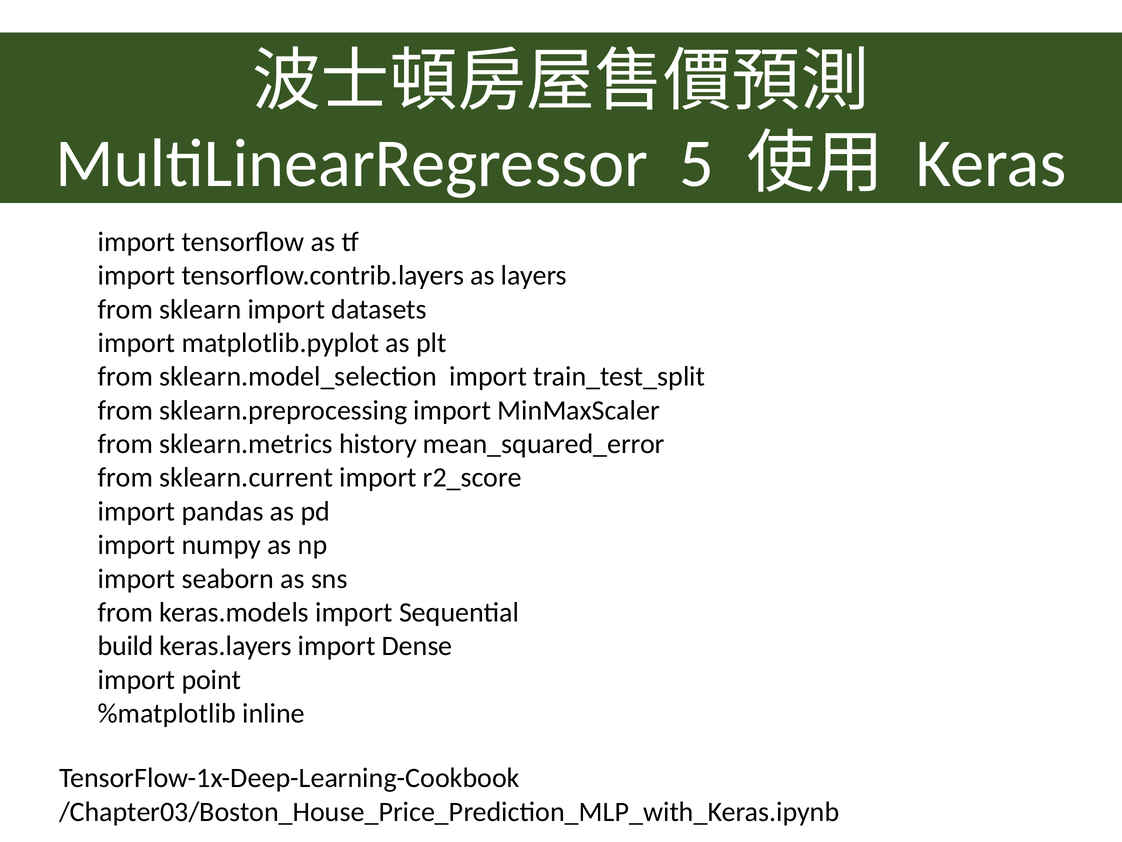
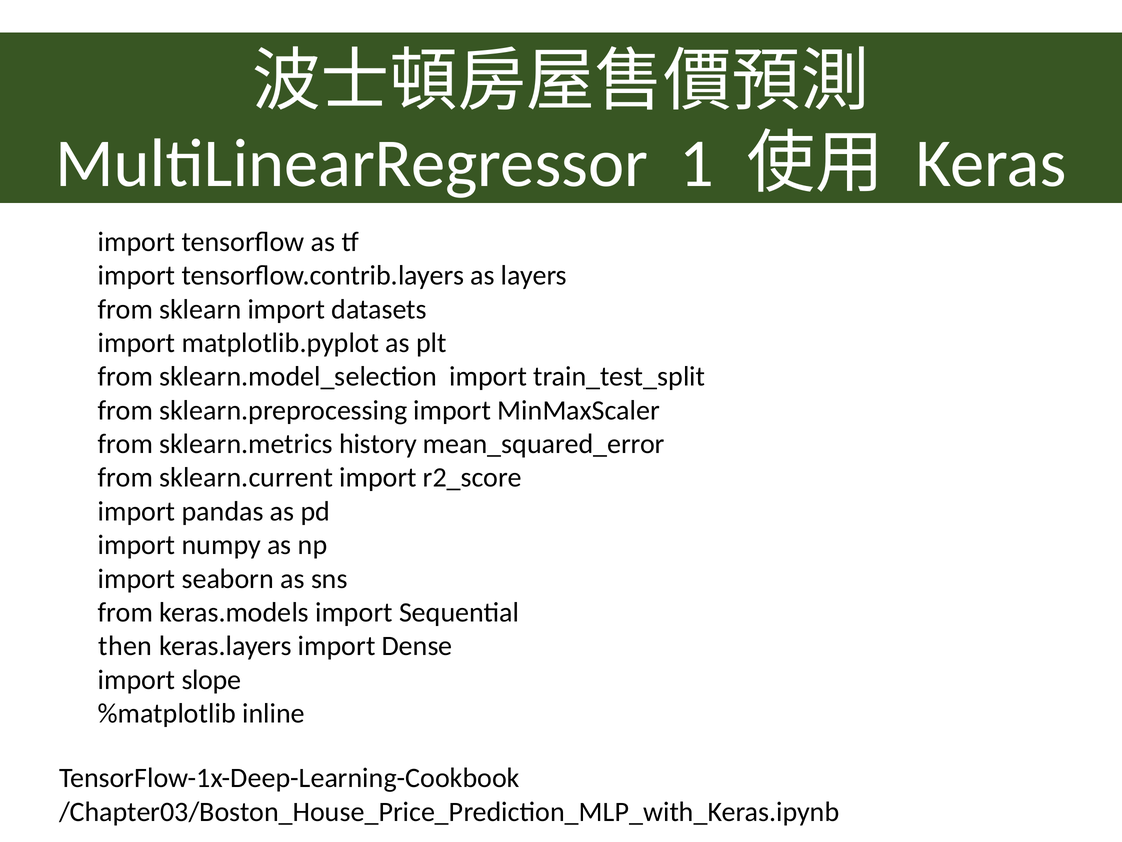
5: 5 -> 1 (696, 164)
build: build -> then (125, 646)
point: point -> slope (211, 679)
